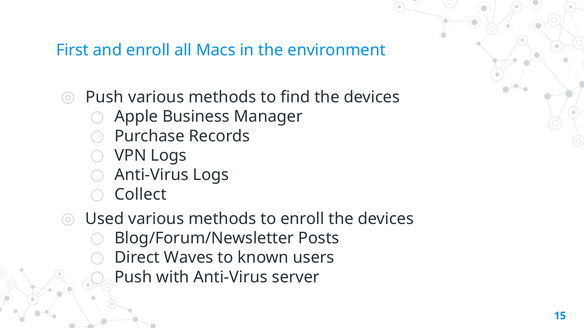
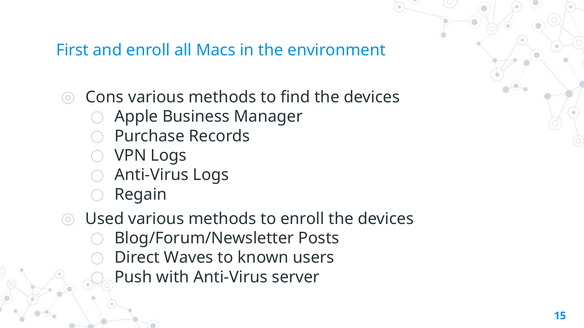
Push: Push -> Cons (105, 97)
Collect: Collect -> Regain (141, 195)
